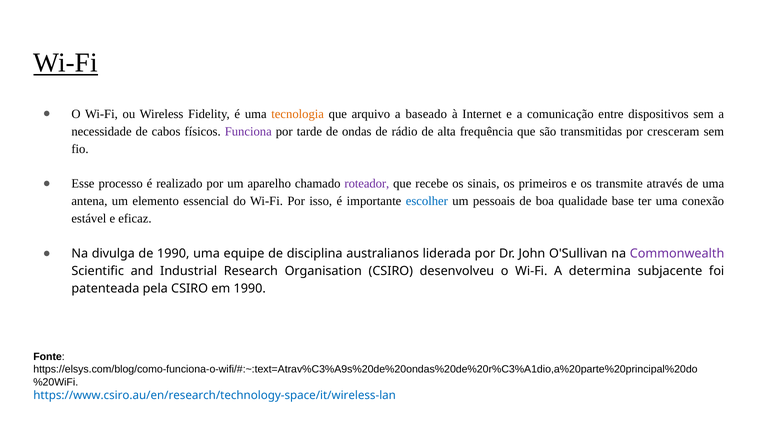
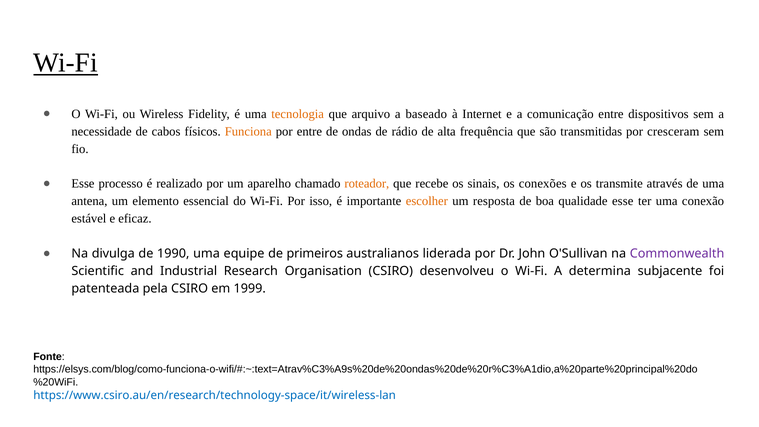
Funciona colour: purple -> orange (248, 131)
por tarde: tarde -> entre (309, 131)
roteador colour: purple -> orange (367, 184)
primeiros: primeiros -> conexões (543, 184)
escolher colour: blue -> orange (427, 201)
pessoais: pessoais -> resposta (494, 201)
qualidade base: base -> esse (623, 201)
disciplina: disciplina -> primeiros (315, 254)
em 1990: 1990 -> 1999 (250, 288)
